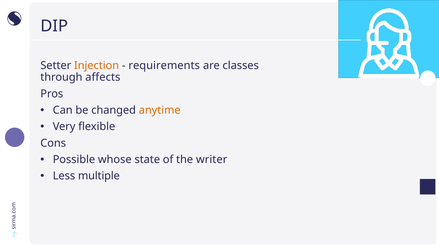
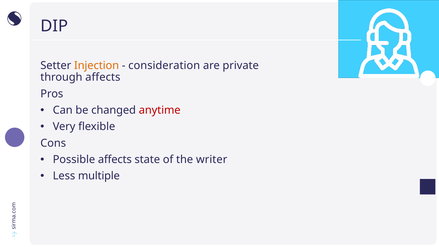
requirements: requirements -> consideration (164, 65)
classes: classes -> private (241, 65)
anytime colour: orange -> red (160, 110)
Possible whose: whose -> affects (115, 160)
